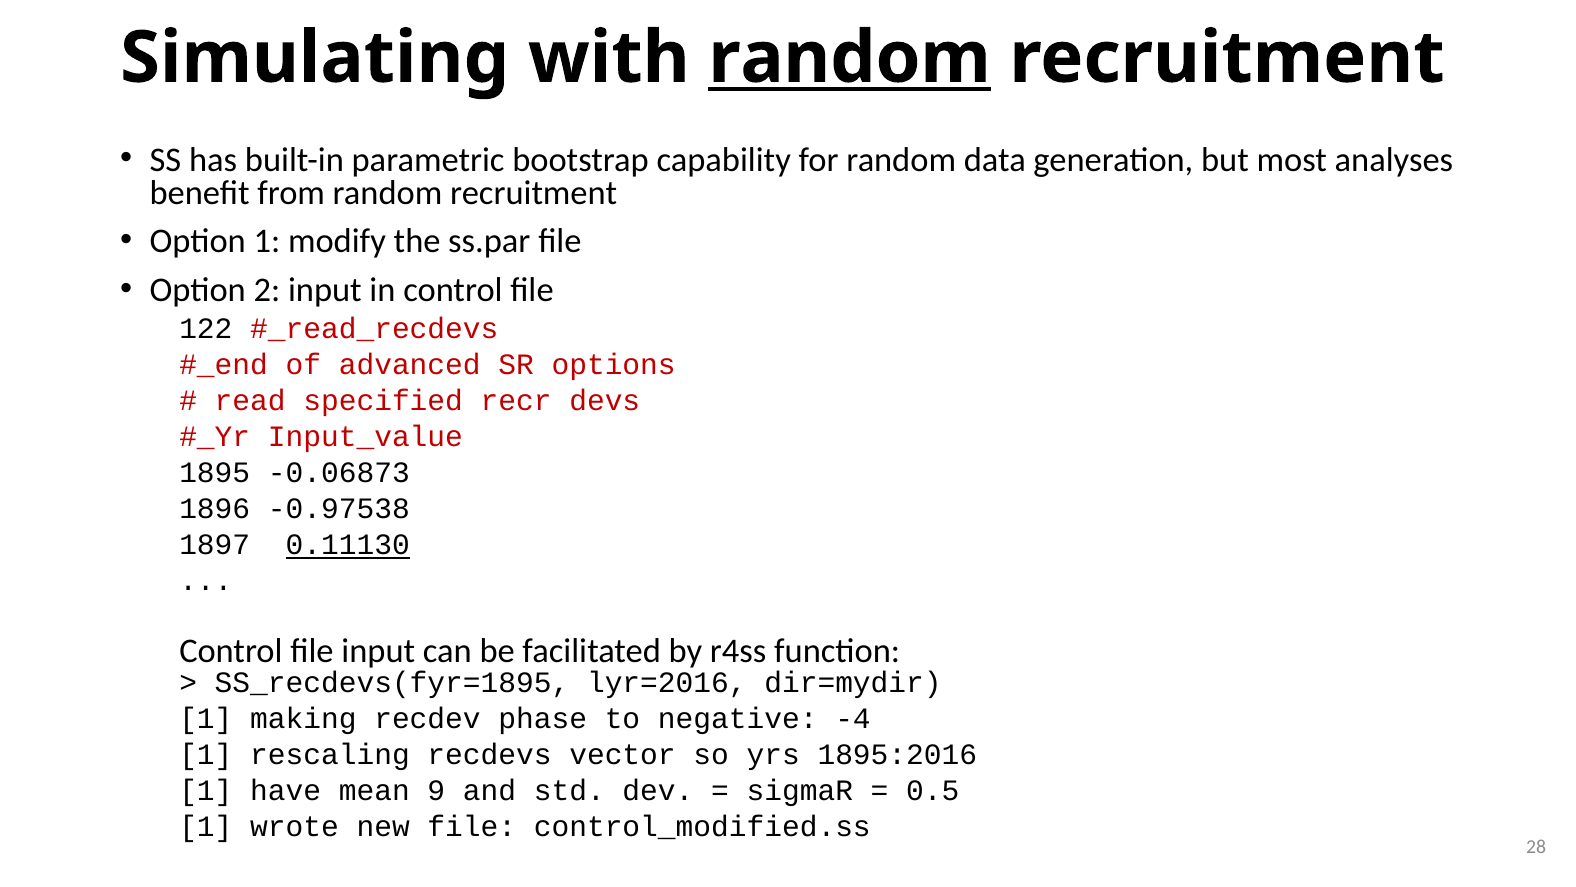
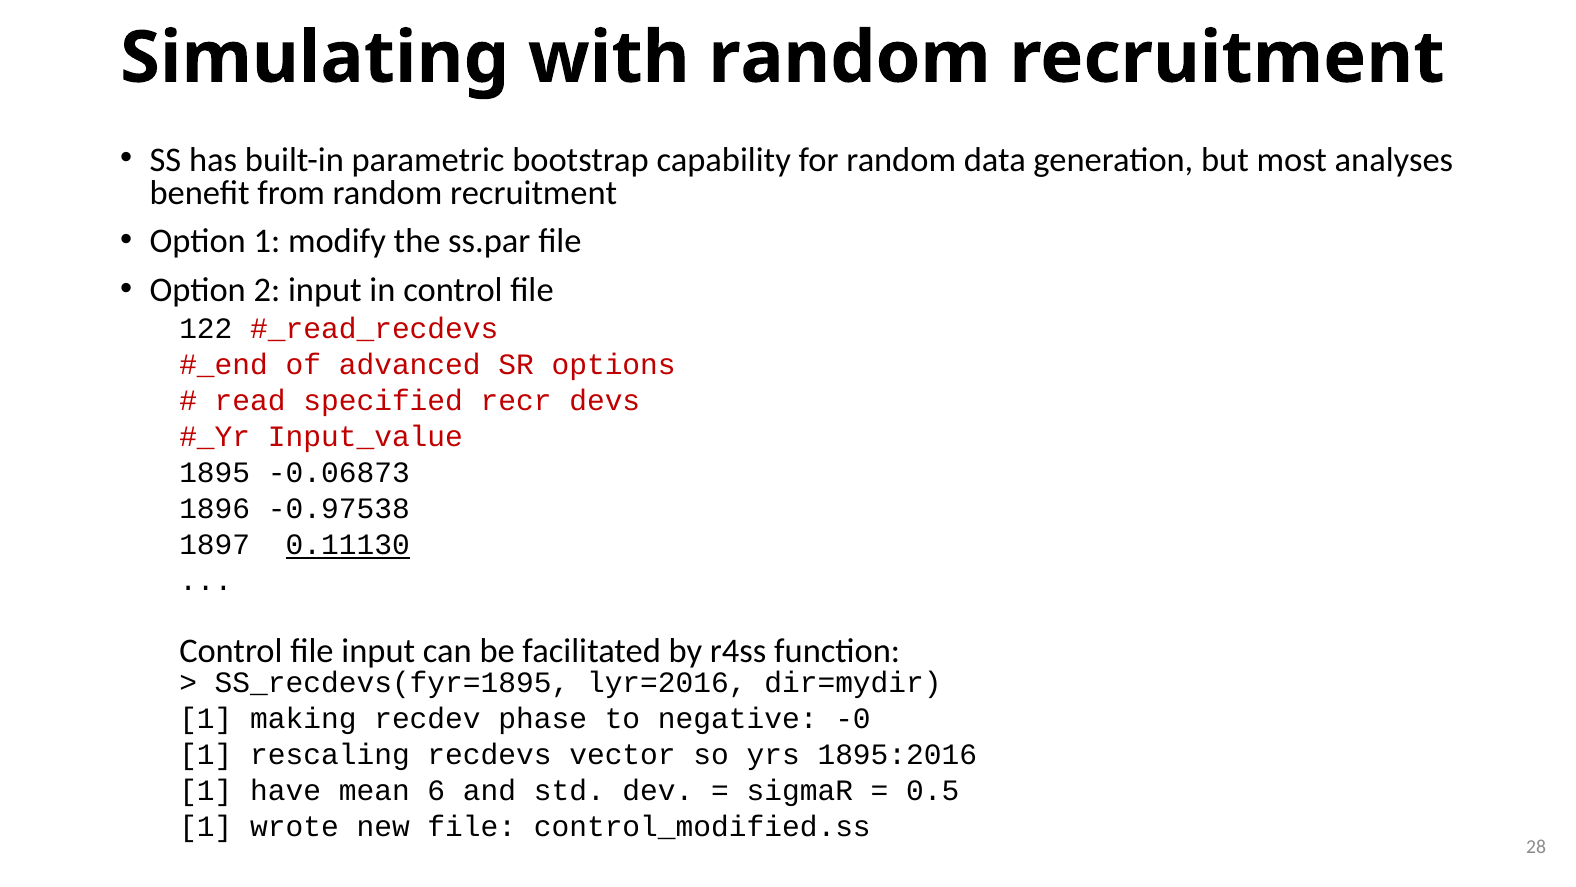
random underline: present -> none (850, 58)
-4: -4 -> -0 (853, 718)
9: 9 -> 6 (436, 790)
